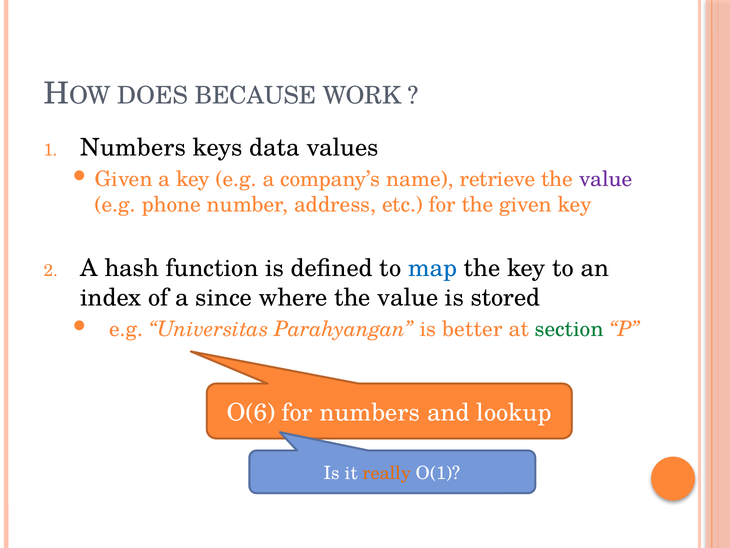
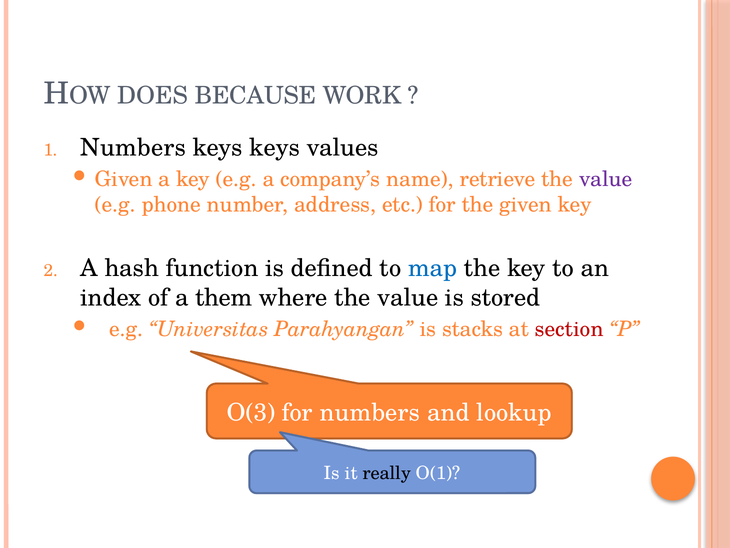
keys data: data -> keys (275, 148)
since: since -> them (224, 297)
better: better -> stacks (473, 329)
section colour: green -> red (569, 329)
O(6: O(6 -> O(3 (251, 412)
really colour: orange -> black (387, 473)
